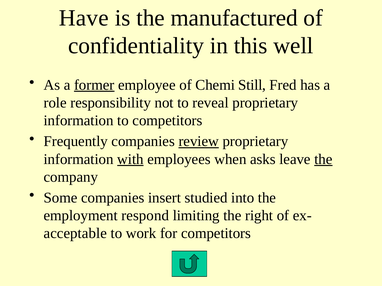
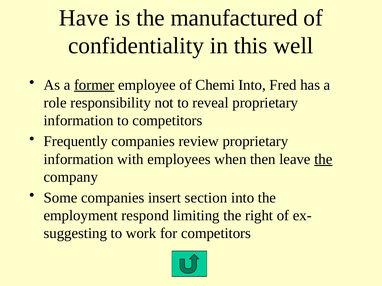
Chemi Still: Still -> Into (252, 85)
review underline: present -> none (199, 142)
with underline: present -> none (130, 159)
asks: asks -> then (263, 159)
studied: studied -> section (206, 198)
acceptable: acceptable -> suggesting (75, 234)
